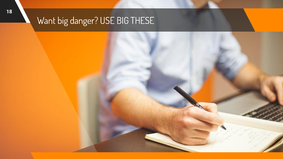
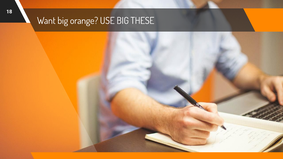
danger: danger -> orange (84, 21)
